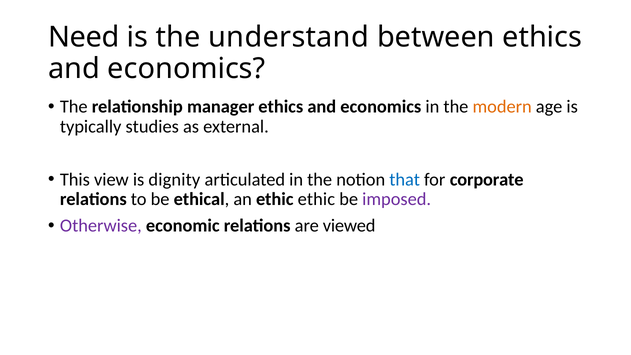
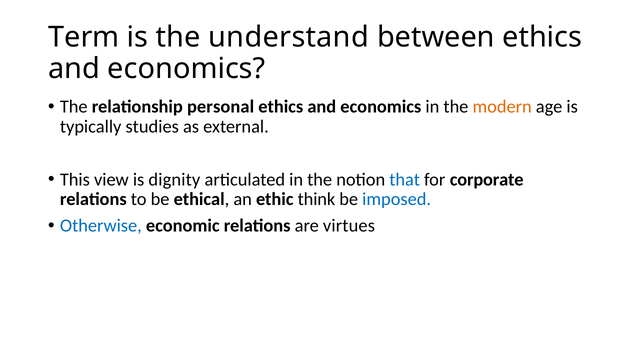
Need: Need -> Term (84, 37)
manager: manager -> personal (221, 107)
ethic ethic: ethic -> think (316, 199)
imposed colour: purple -> blue (397, 199)
Otherwise colour: purple -> blue (101, 226)
viewed: viewed -> virtues (349, 226)
